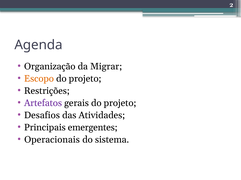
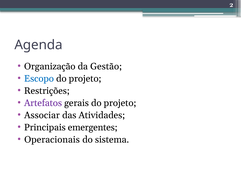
Migrar: Migrar -> Gestão (106, 67)
Escopo colour: orange -> blue (39, 79)
Desafios: Desafios -> Associar (42, 116)
